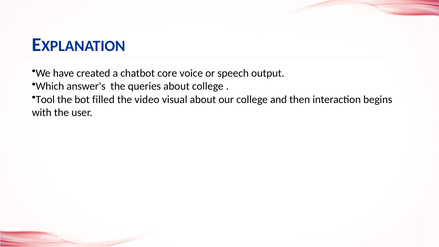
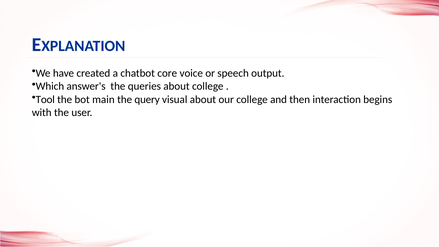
filled: filled -> main (103, 99)
video: video -> query (147, 99)
